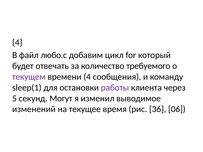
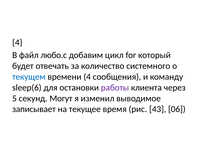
требуемого: требуемого -> системного (148, 66)
текущем colour: purple -> blue (29, 77)
sleep(1: sleep(1 -> sleep(6 (27, 88)
изменений: изменений -> записывает (34, 109)
36: 36 -> 43 (158, 109)
